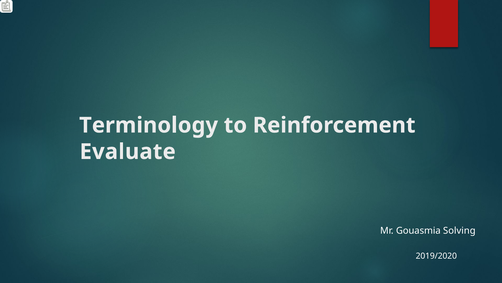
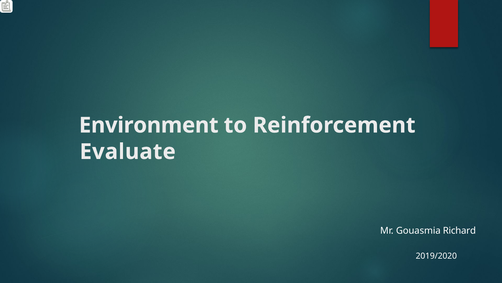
Terminology: Terminology -> Environment (149, 125)
Solving: Solving -> Richard (459, 230)
